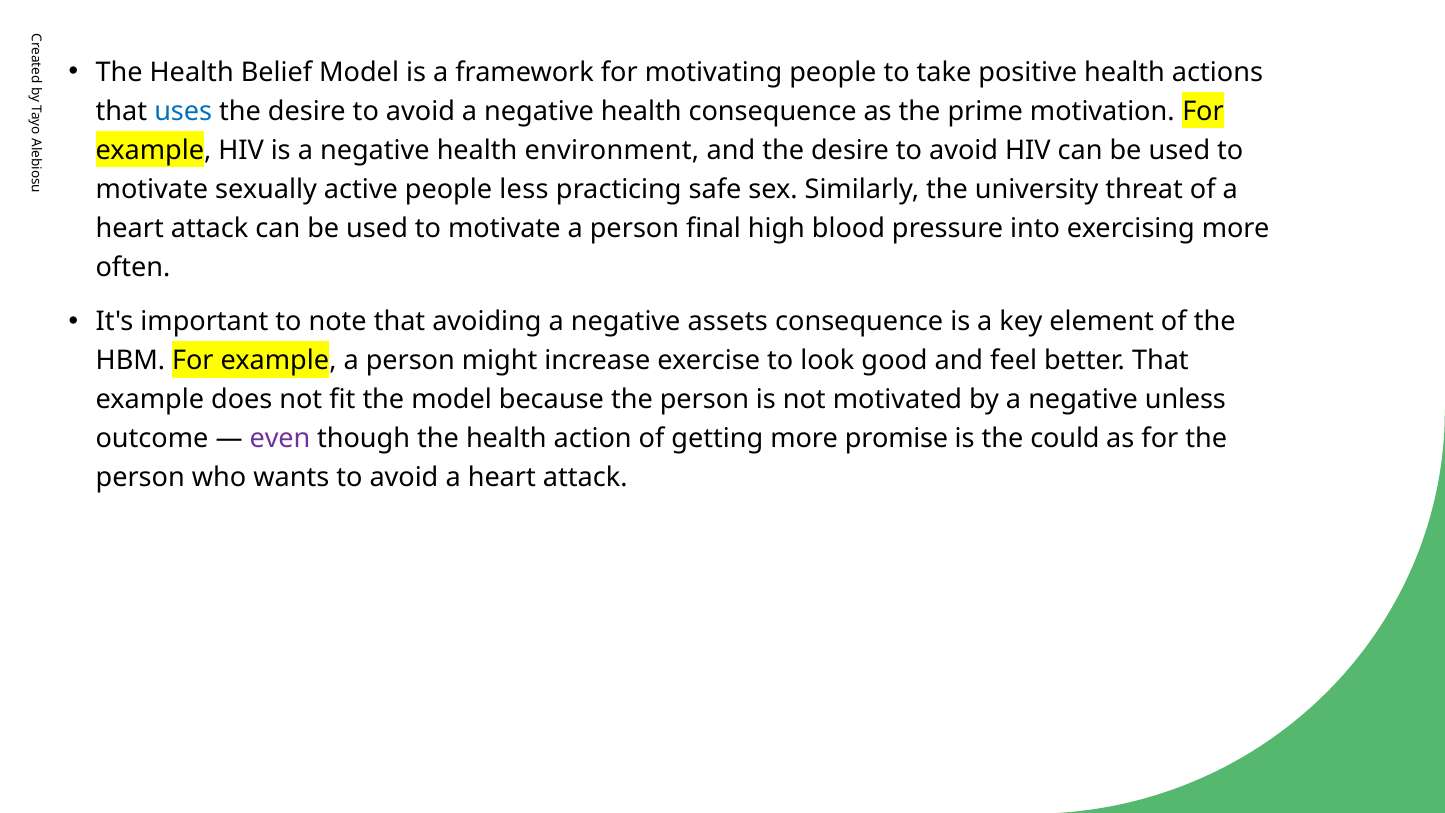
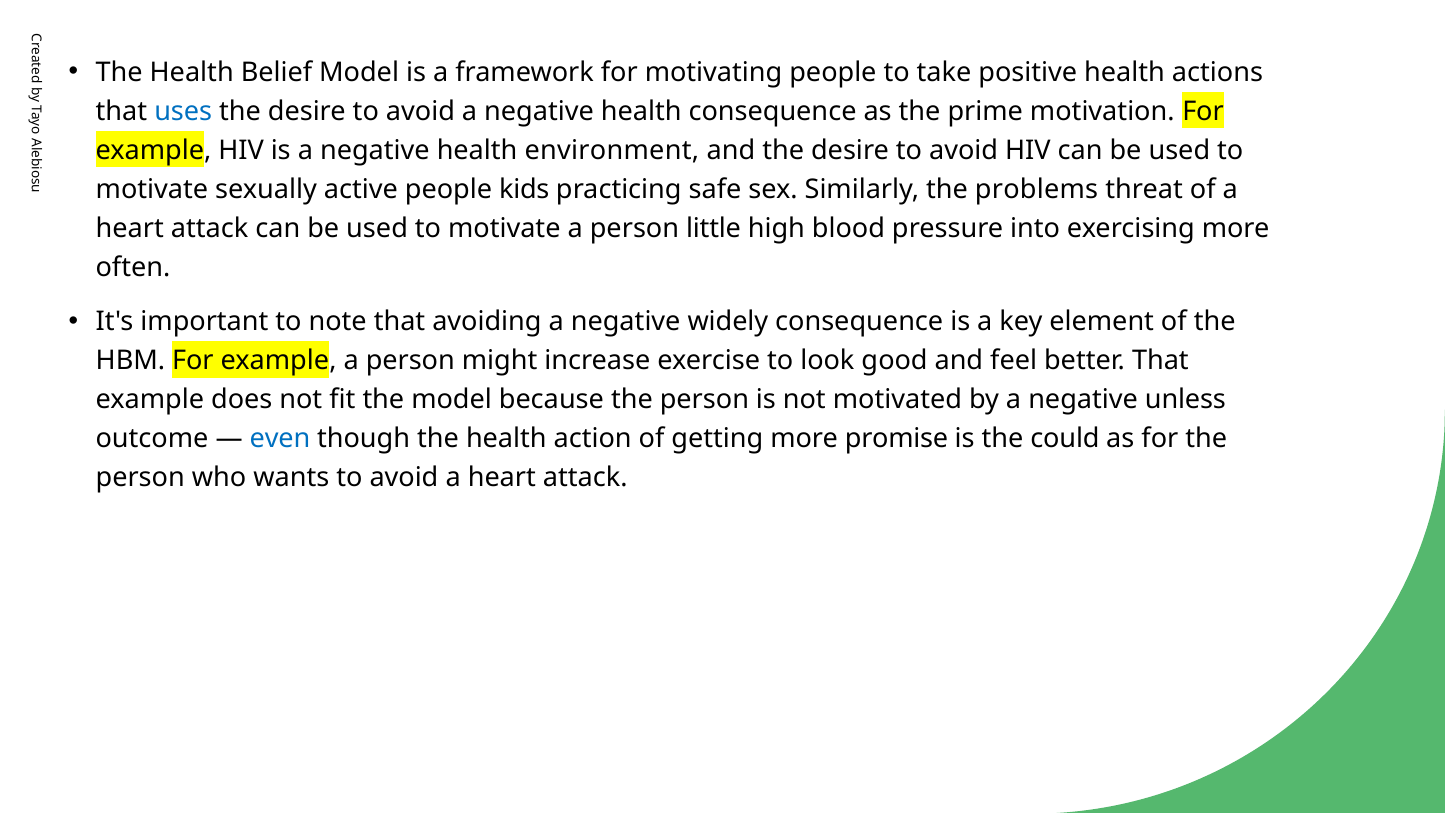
less: less -> kids (524, 189)
university: university -> problems (1037, 189)
final: final -> little (714, 228)
assets: assets -> widely (728, 322)
even colour: purple -> blue (280, 439)
